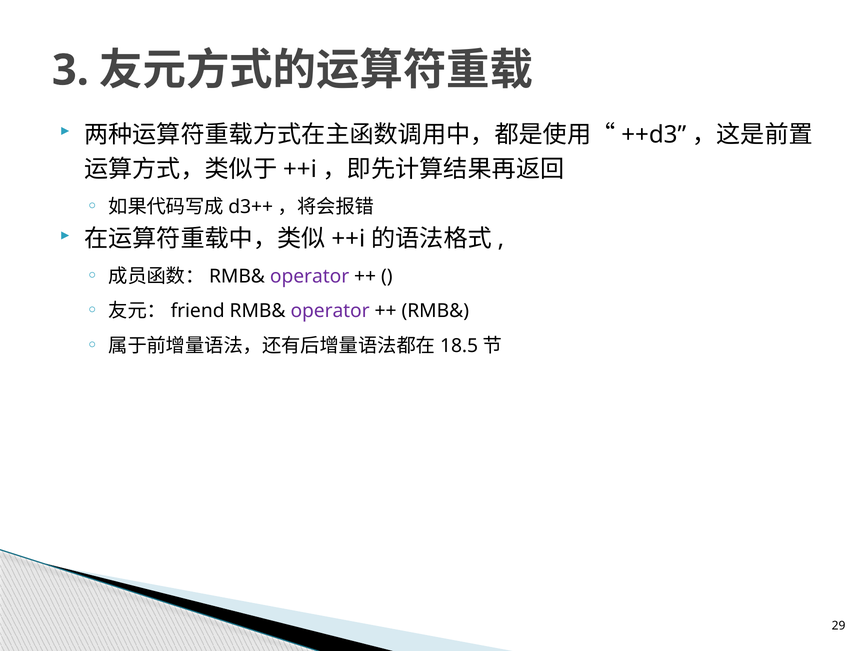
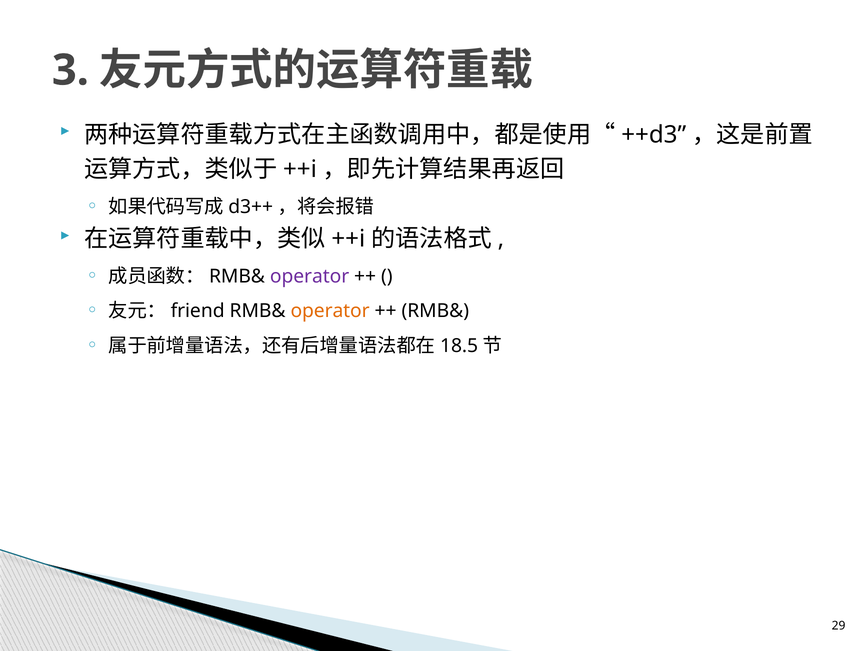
operator colour: purple -> orange (330, 311)
